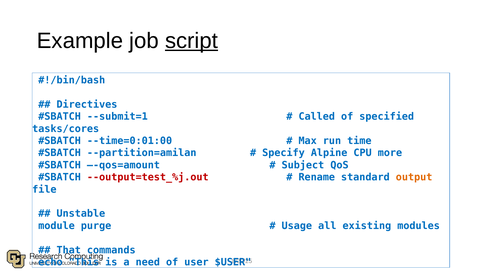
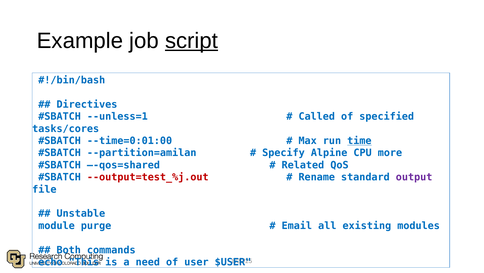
--submit=1: --submit=1 -> --unless=1 (117, 116)
time underline: none -> present (359, 140)
–-qos=amount: –-qos=amount -> –-qos=shared (123, 165)
Subject: Subject -> Related (303, 165)
output colour: orange -> purple (414, 177)
Usage: Usage -> Email (297, 225)
That: That -> Both (69, 249)
